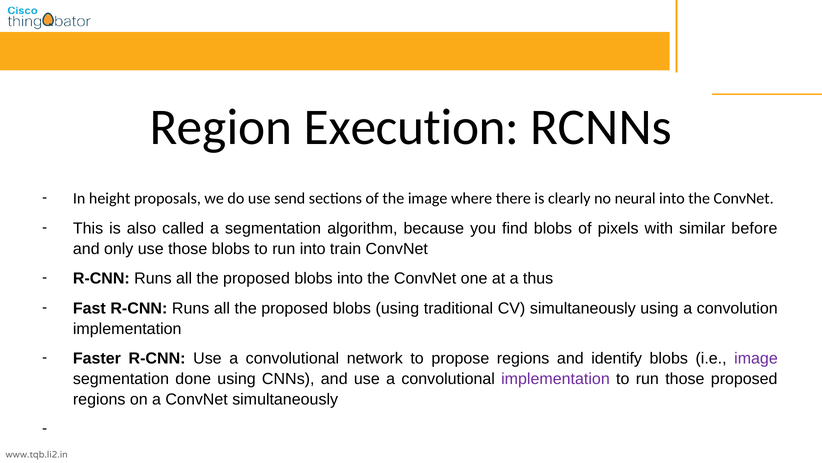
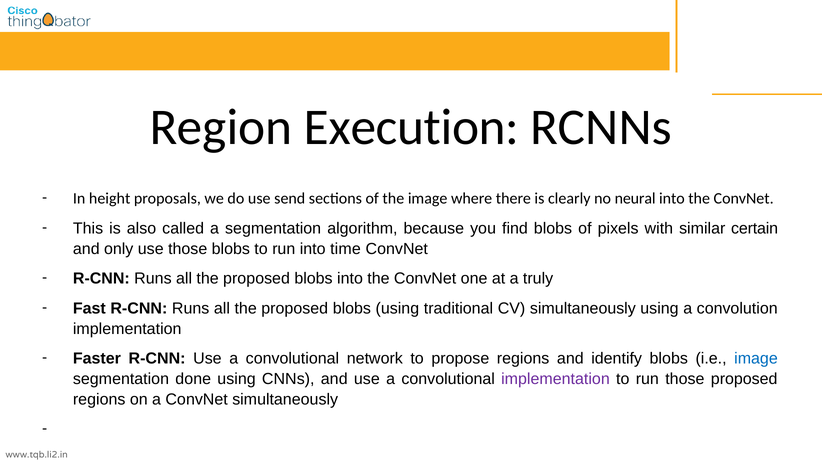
before: before -> certain (755, 228)
train: train -> time (345, 249)
thus: thus -> truly (538, 278)
image colour: purple -> blue (756, 358)
